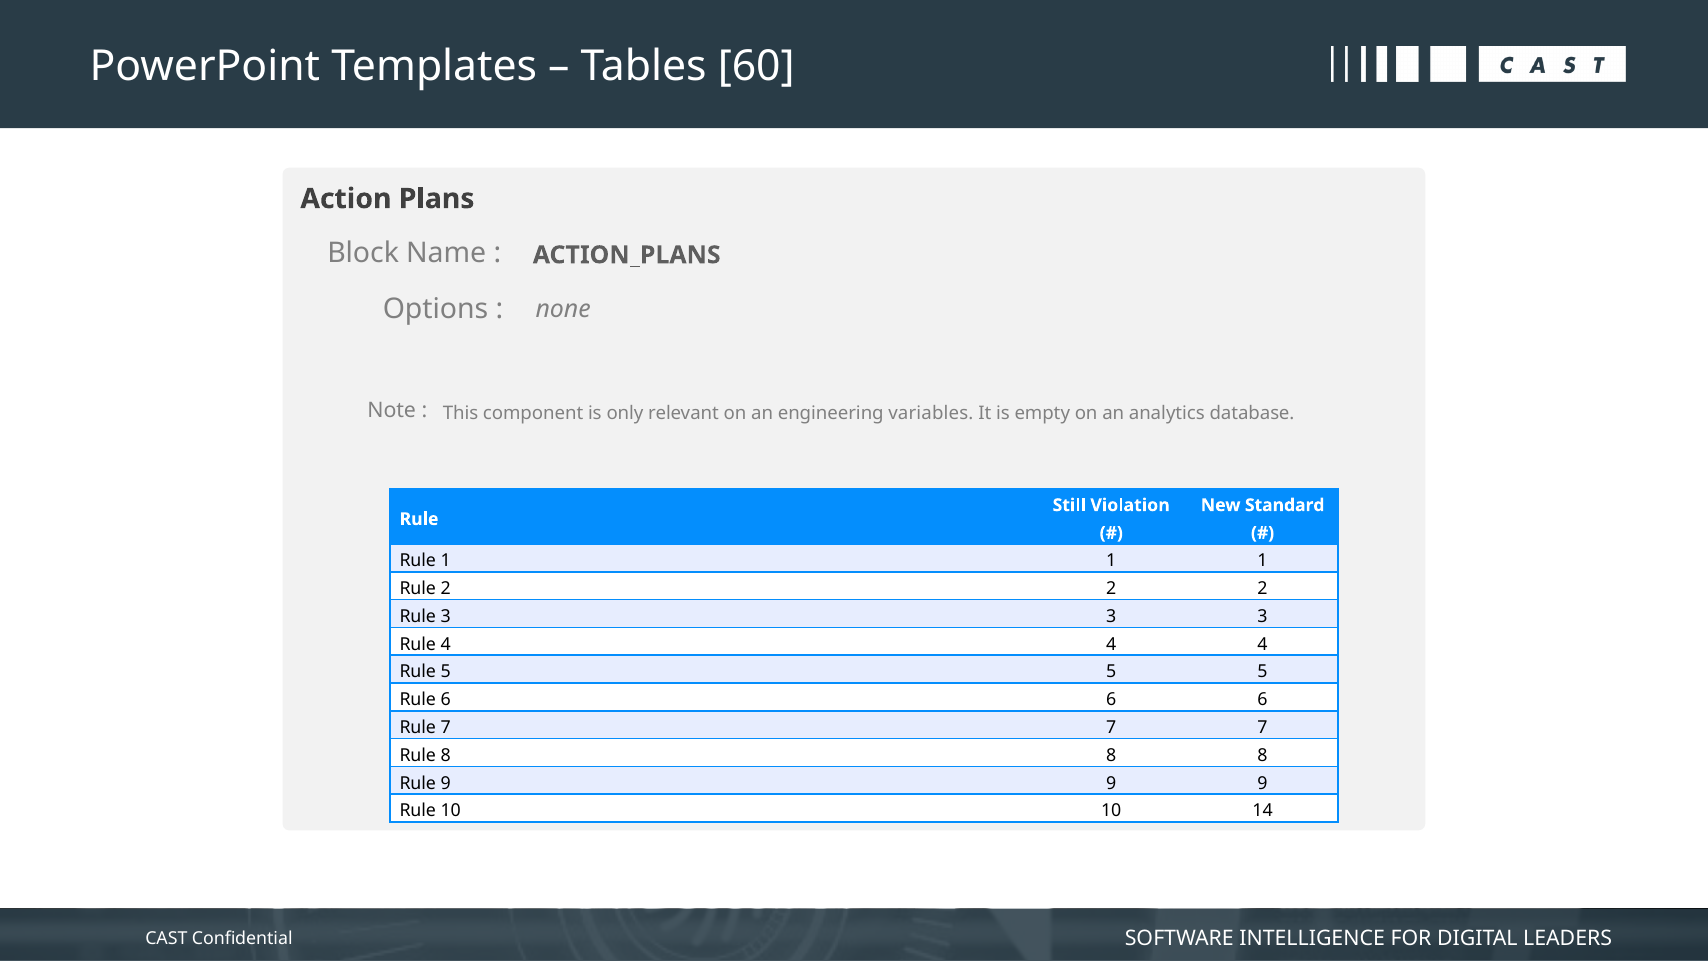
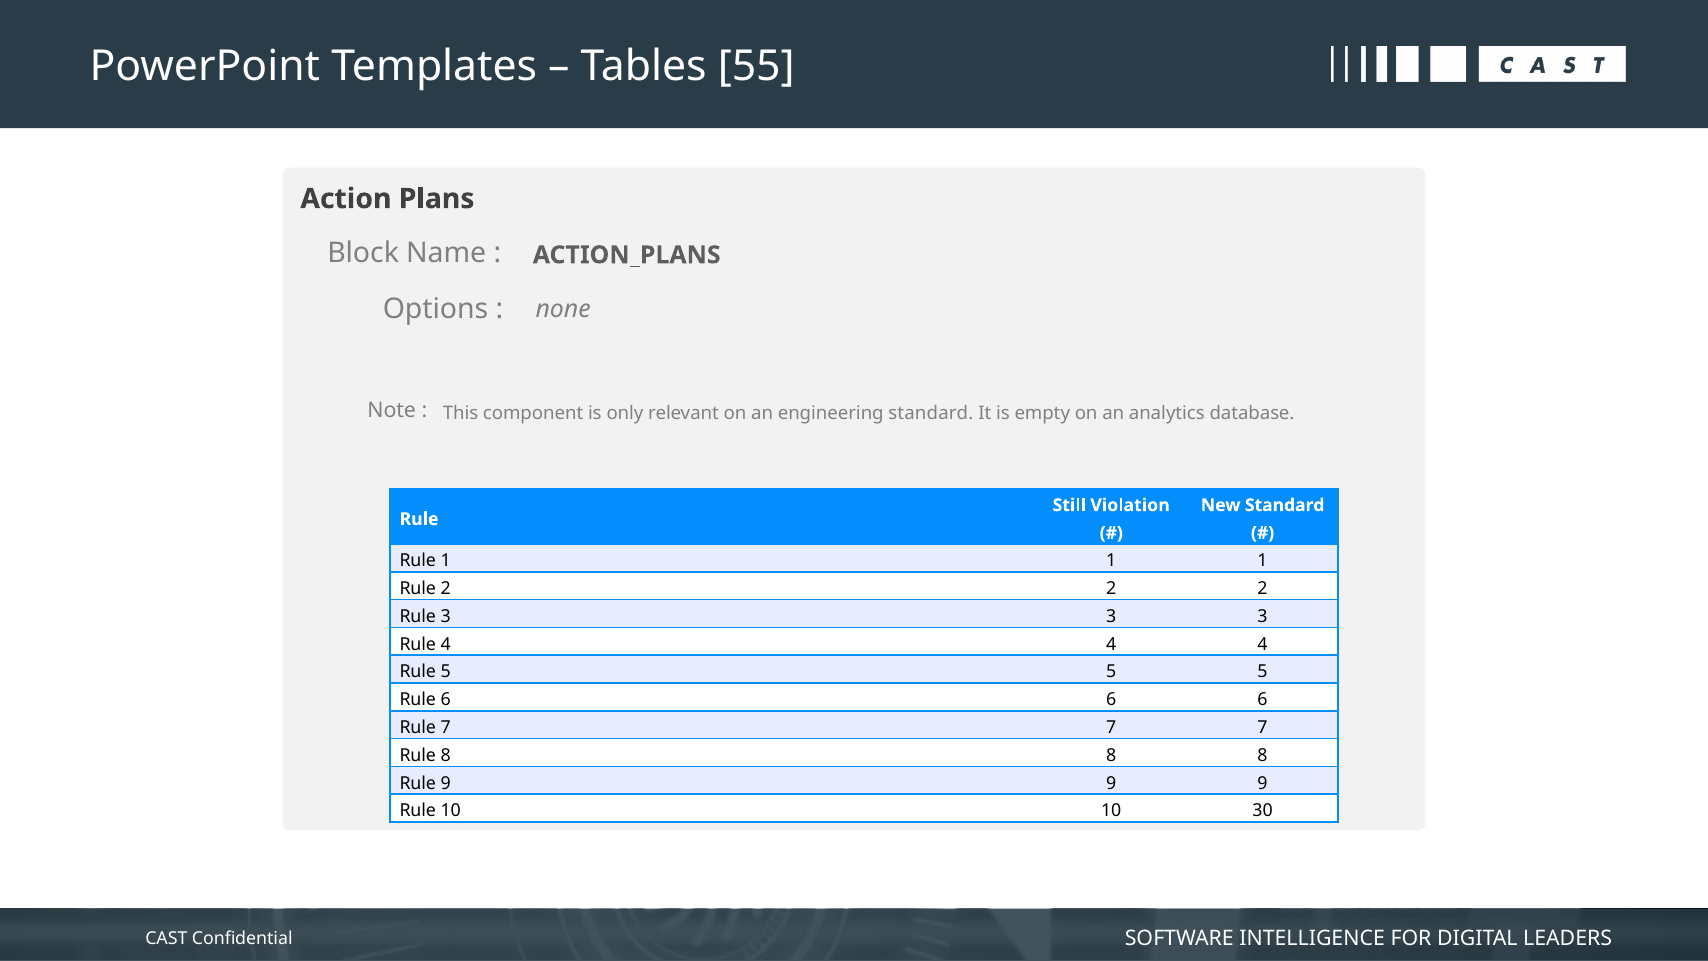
60: 60 -> 55 (756, 67)
engineering variables: variables -> standard (931, 413)
14: 14 -> 30 (1263, 811)
